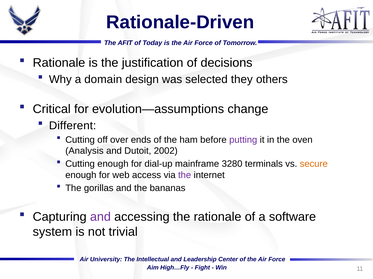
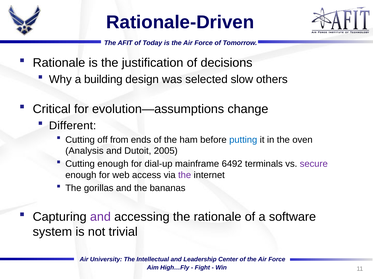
domain: domain -> building (103, 80)
they: they -> slow (242, 80)
over: over -> from (119, 140)
putting colour: purple -> blue (243, 140)
2002: 2002 -> 2005 (166, 151)
3280: 3280 -> 6492 (232, 164)
secure colour: orange -> purple (314, 164)
